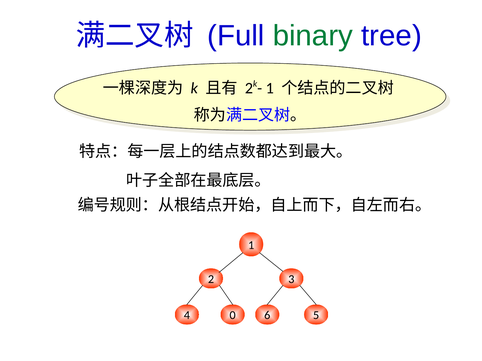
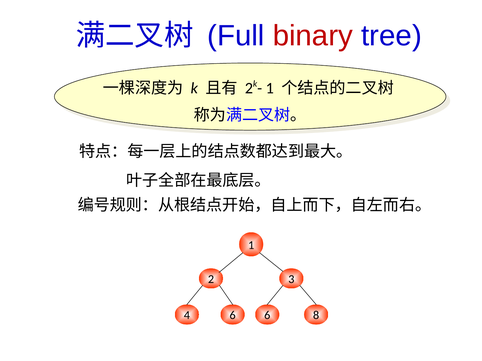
binary colour: green -> red (313, 36)
4 0: 0 -> 6 (233, 316)
5: 5 -> 8 (316, 316)
